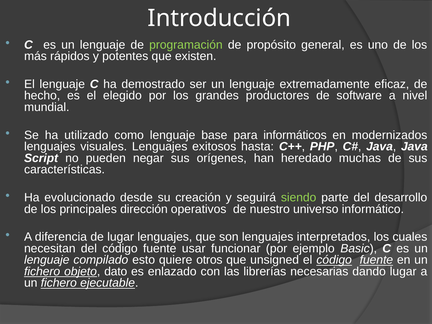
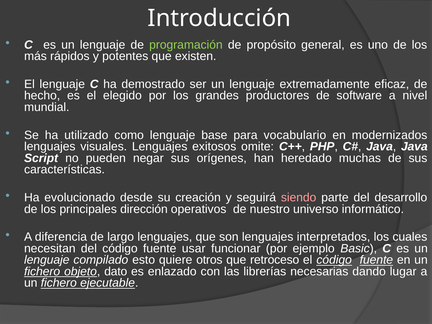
informáticos: informáticos -> vocabulario (295, 135)
hasta: hasta -> omite (258, 147)
siendo colour: light green -> pink (299, 198)
de lugar: lugar -> largo (121, 237)
unsigned: unsigned -> retroceso (275, 260)
